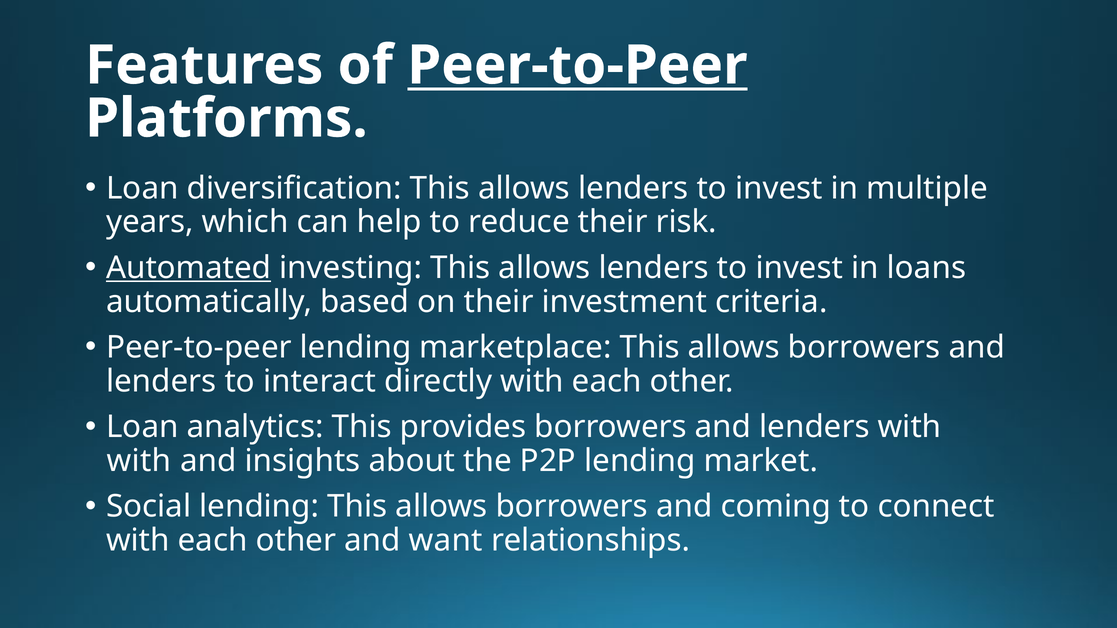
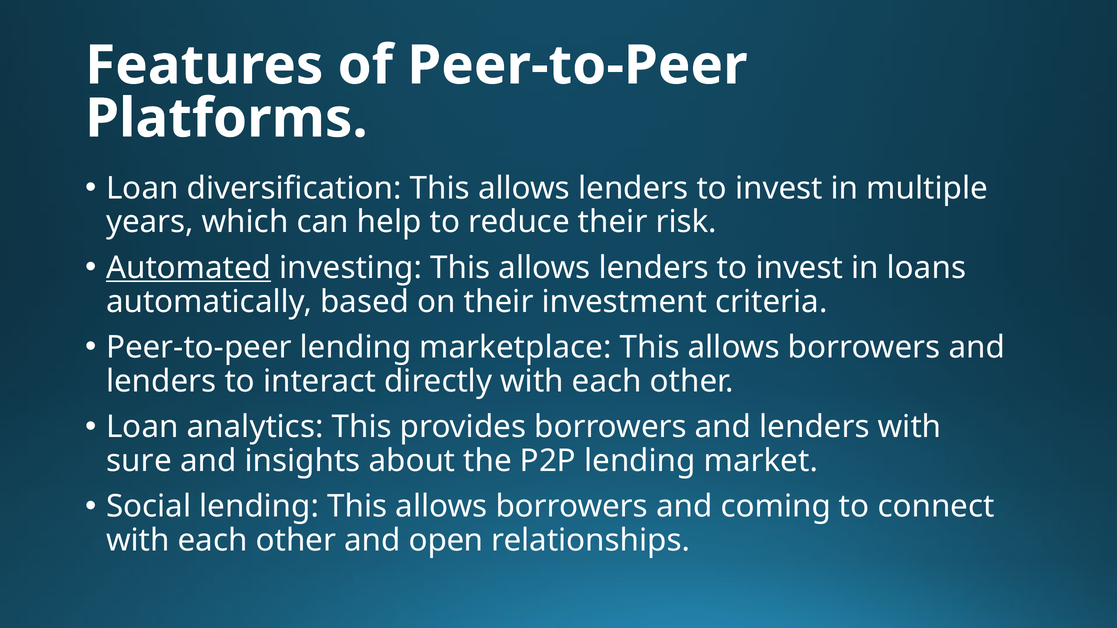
Peer-to-Peer underline: present -> none (577, 65)
with: with -> sure (139, 461)
want: want -> open (446, 541)
